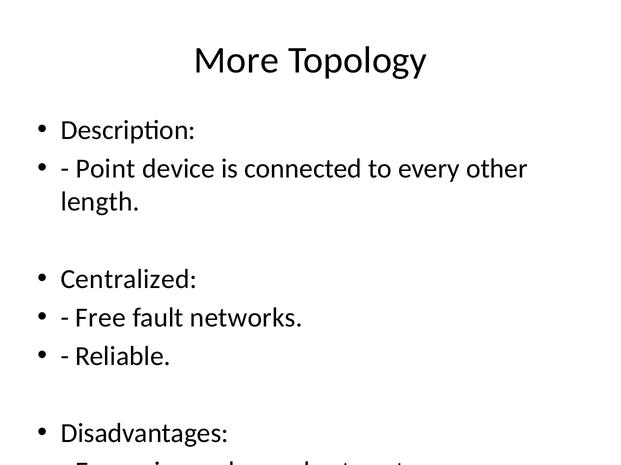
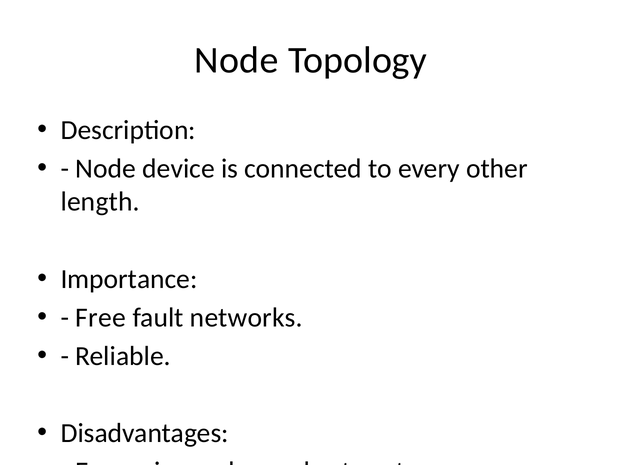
More: More -> Node (236, 60)
Point: Point -> Node (106, 169)
Centralized: Centralized -> Importance (129, 279)
